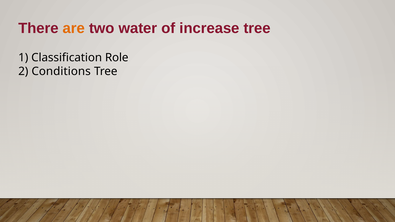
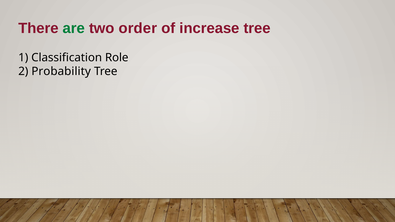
are colour: orange -> green (74, 28)
water: water -> order (138, 28)
Conditions: Conditions -> Probability (61, 71)
